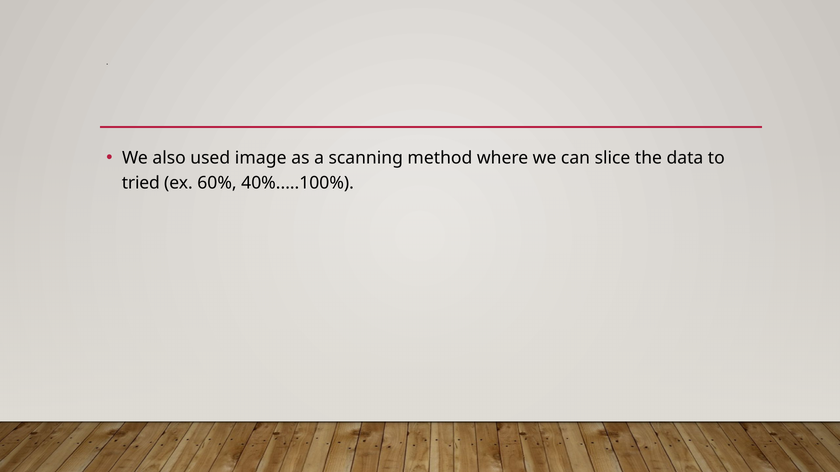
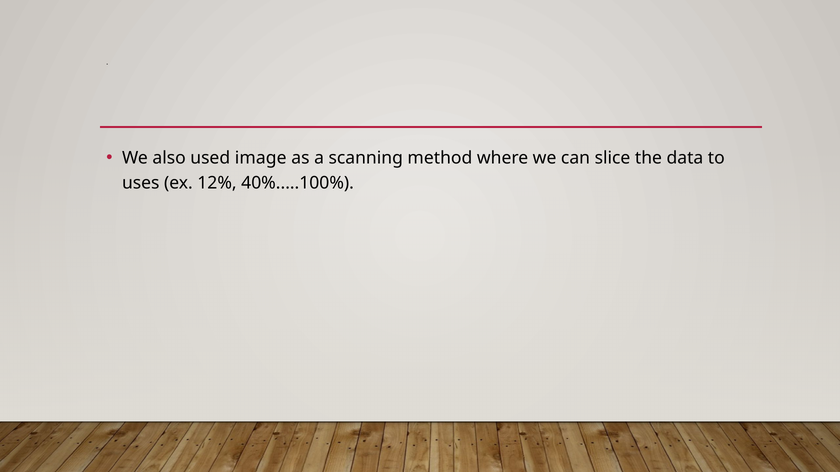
tried: tried -> uses (141, 183)
60%: 60% -> 12% (217, 183)
